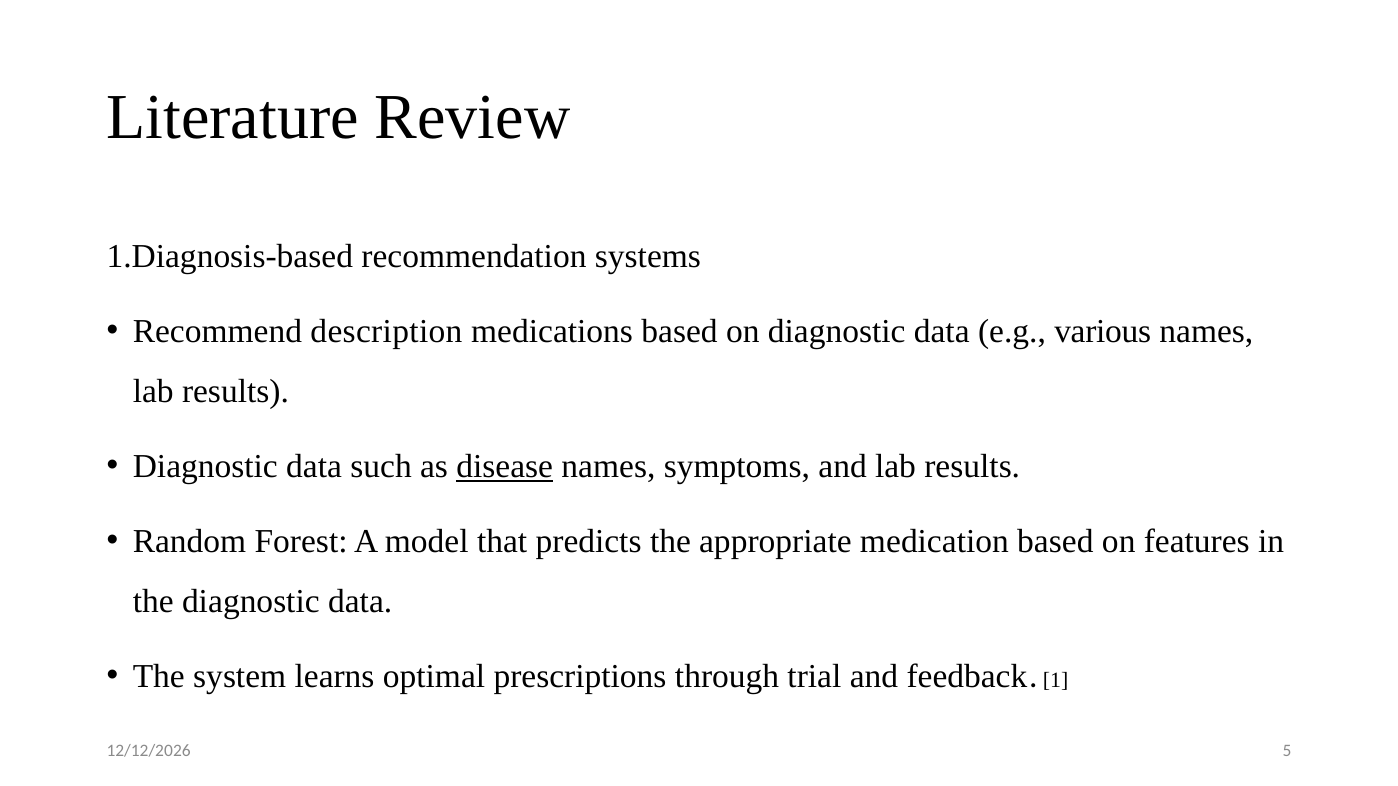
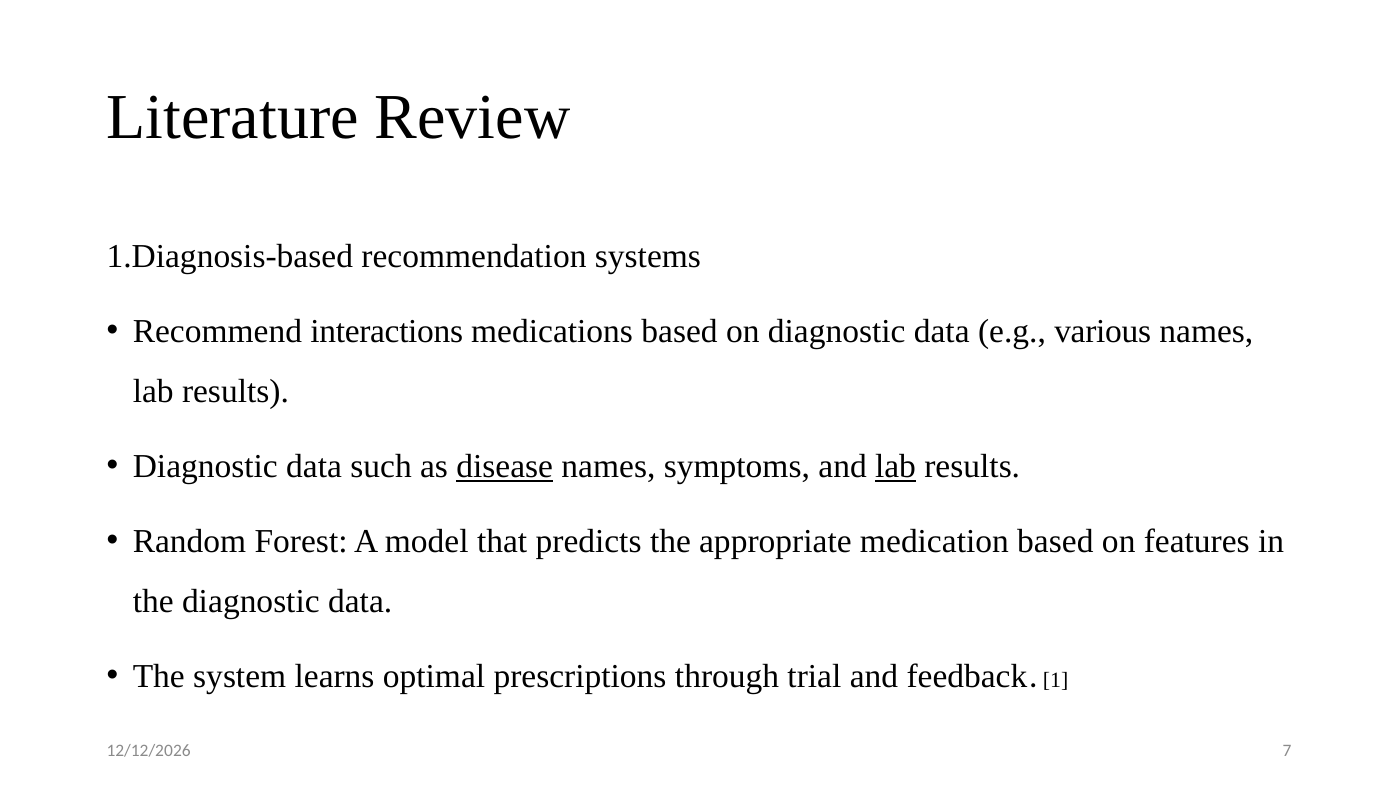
description: description -> interactions (387, 332)
lab underline: none -> present (896, 467)
5: 5 -> 7 (1287, 751)
